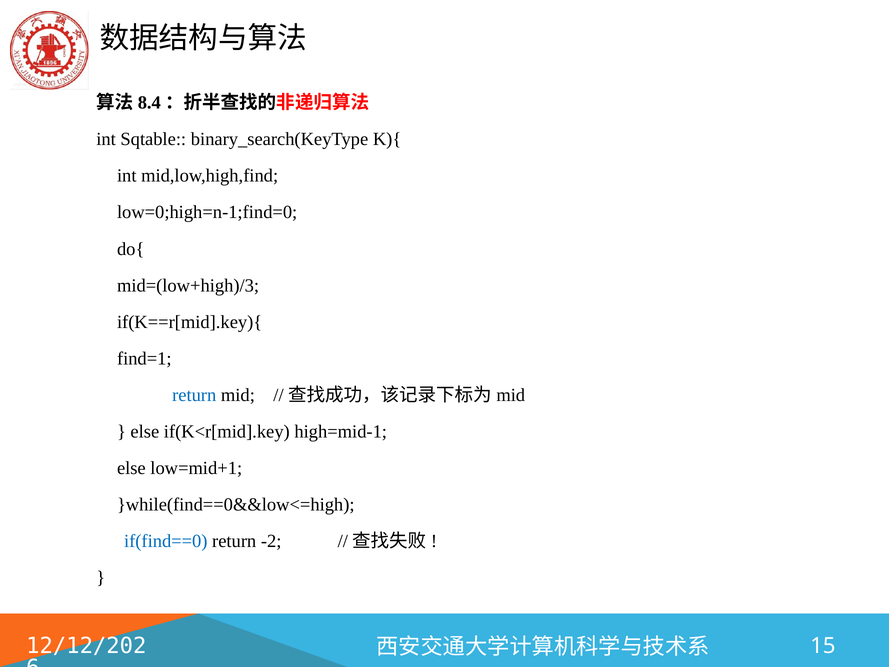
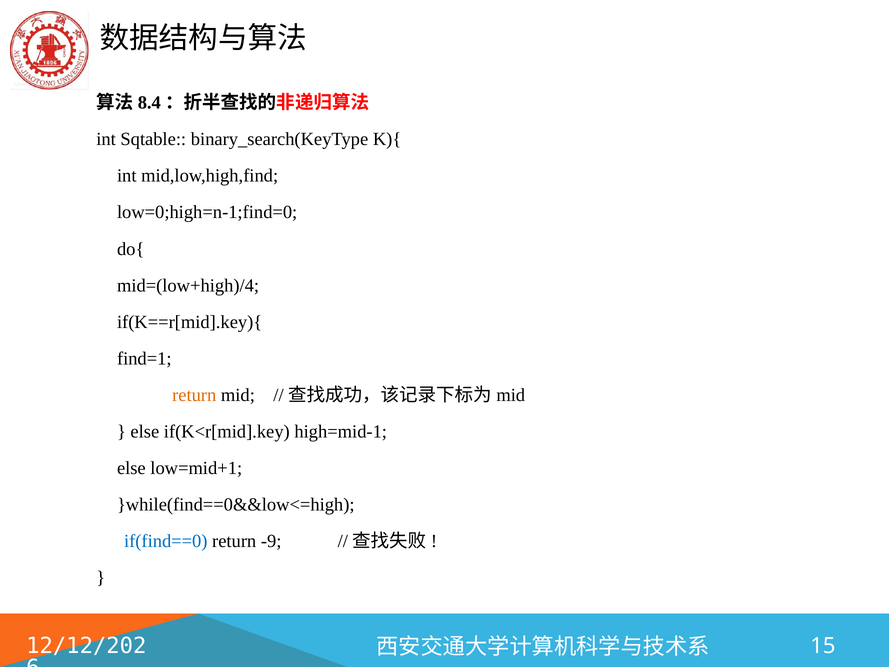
mid=(low+high)/3: mid=(low+high)/3 -> mid=(low+high)/4 (188, 285)
return colour: blue -> orange (194, 395)
-2: -2 -> -9 (271, 541)
